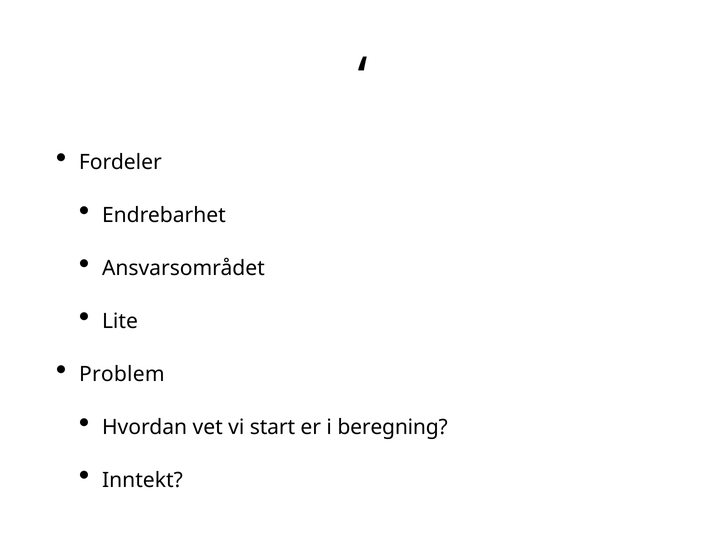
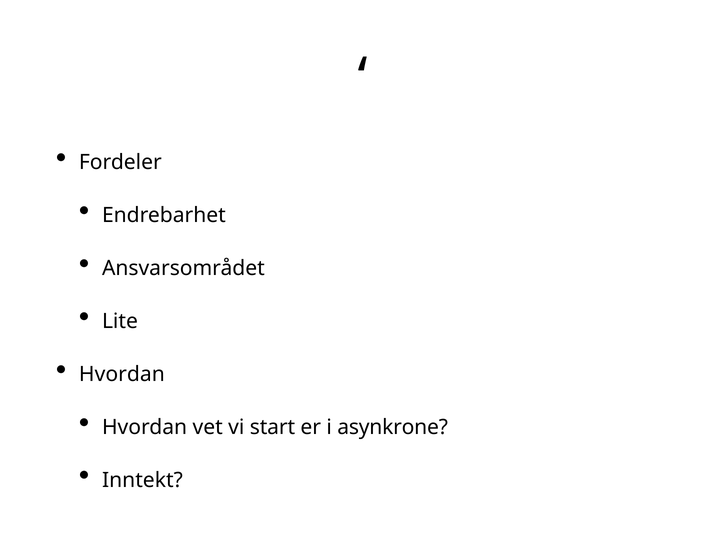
Problem: Problem -> Hvordan (122, 374)
beregning: beregning -> asynkrone (393, 427)
